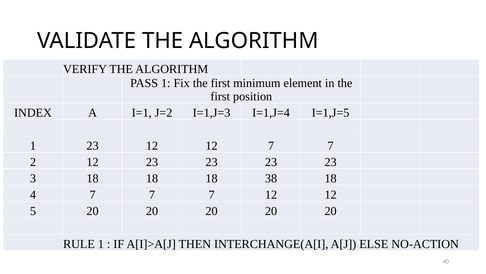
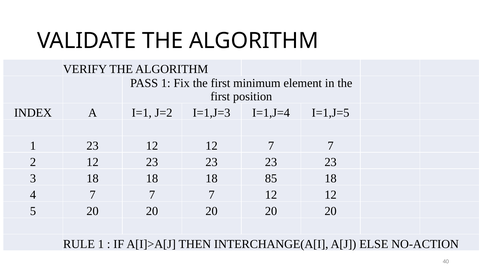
38: 38 -> 85 (271, 178)
